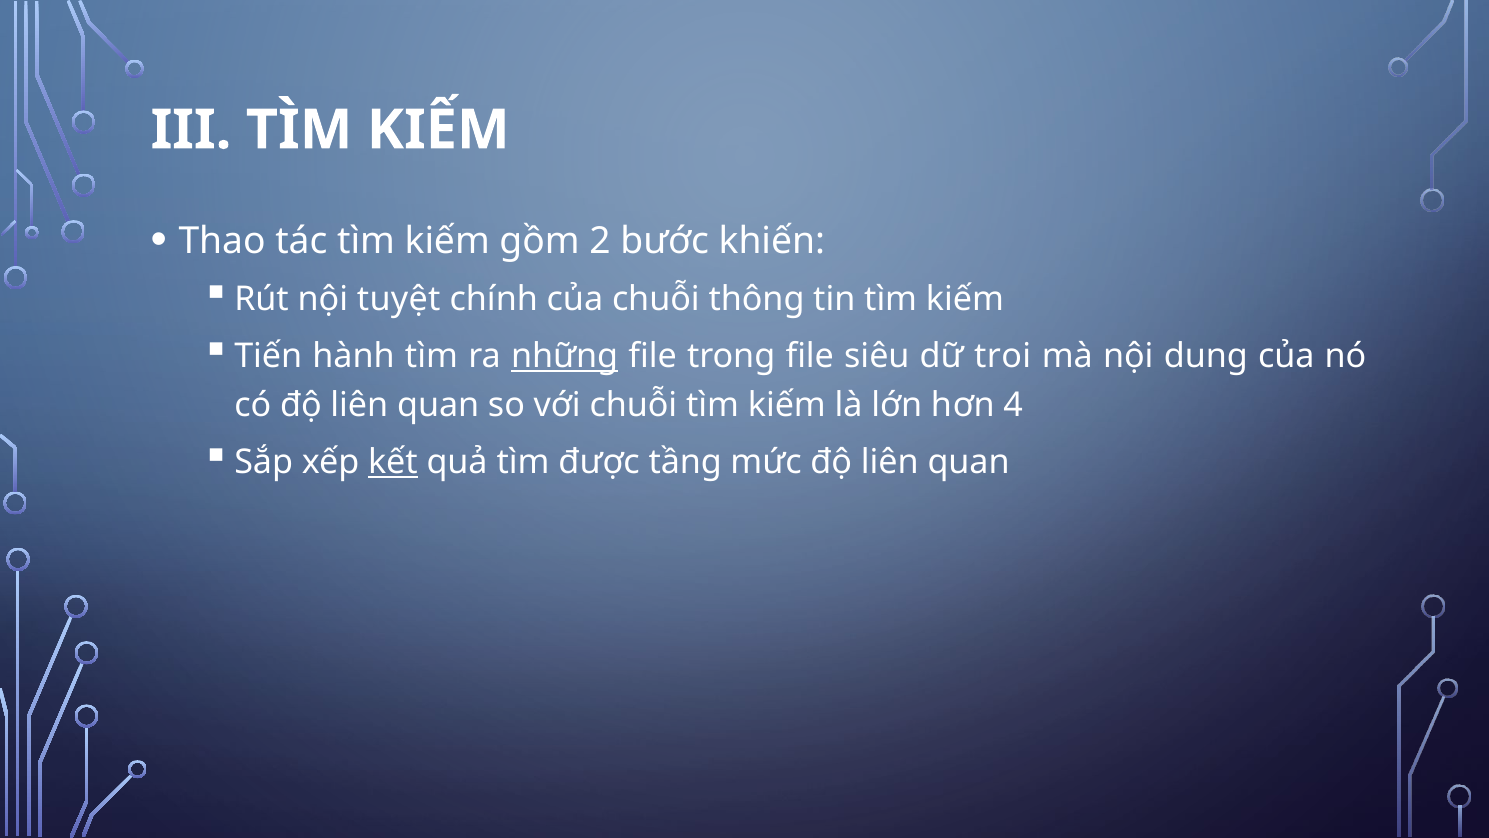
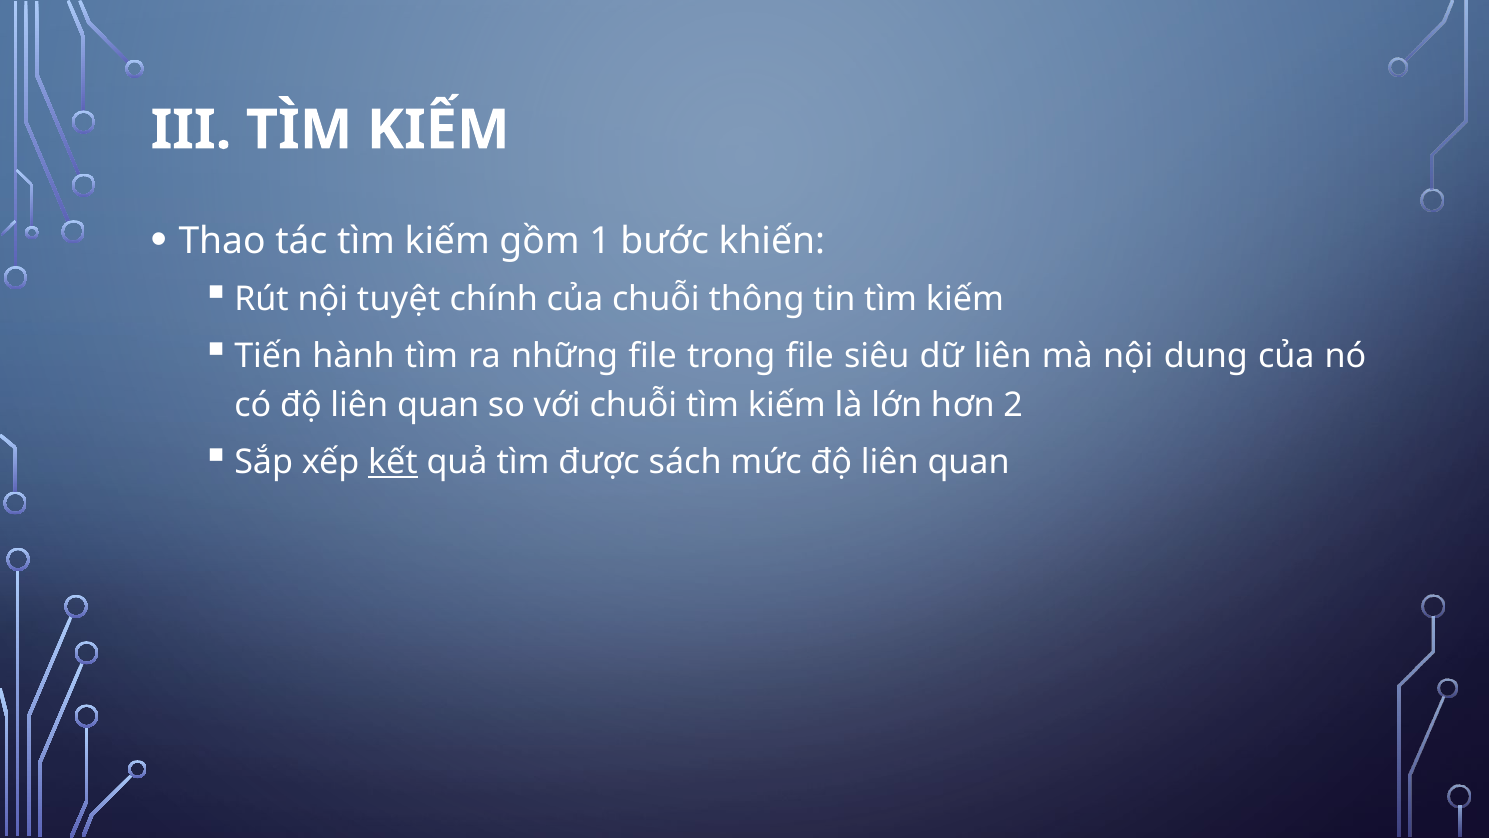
2: 2 -> 1 (600, 241)
những underline: present -> none (565, 356)
dữ troi: troi -> liên (1003, 356)
4: 4 -> 2 (1013, 405)
tầng: tầng -> sách (685, 462)
